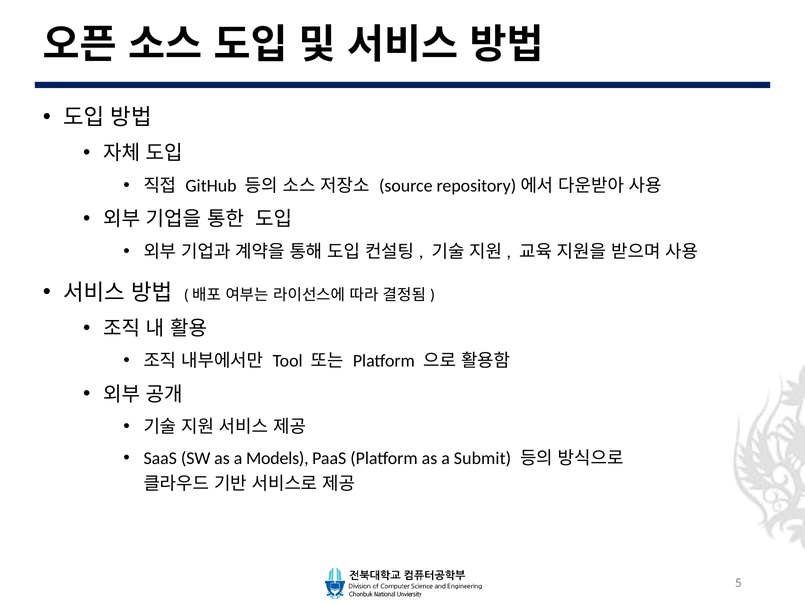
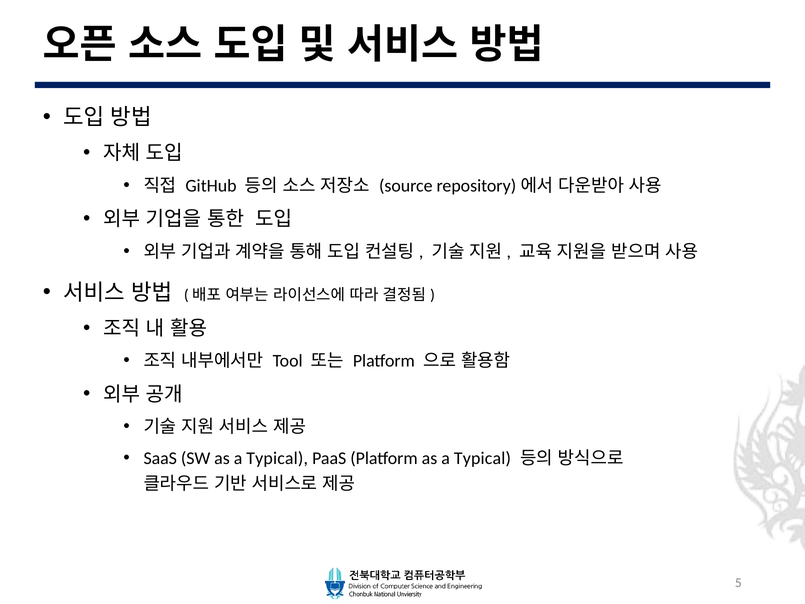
SW as a Models: Models -> Typical (277, 458)
Platform as a Submit: Submit -> Typical (482, 458)
